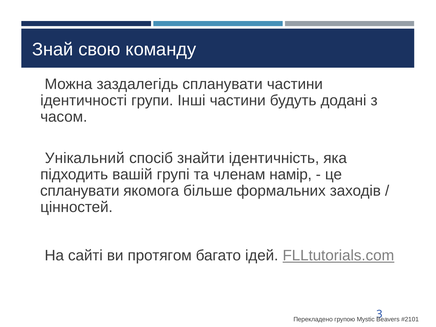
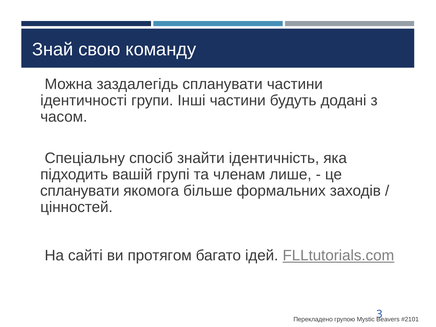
Унікальний: Унікальний -> Спеціальну (85, 158)
намір: намір -> лише (291, 175)
